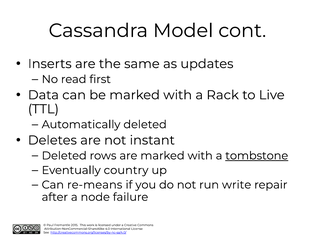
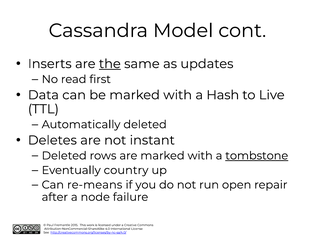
the underline: none -> present (110, 64)
Rack: Rack -> Hash (223, 95)
write: write -> open (237, 184)
